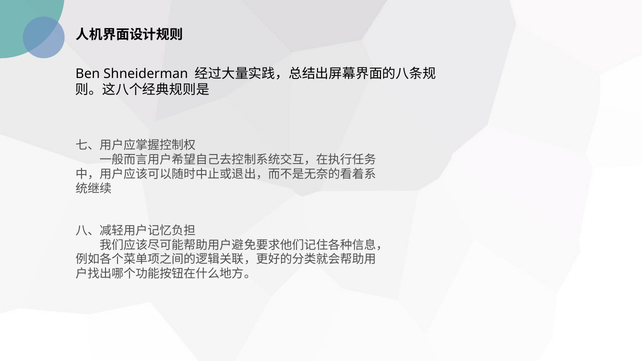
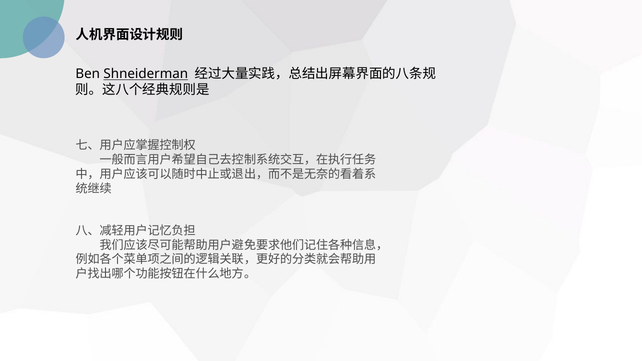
Shneiderman underline: none -> present (146, 74)
